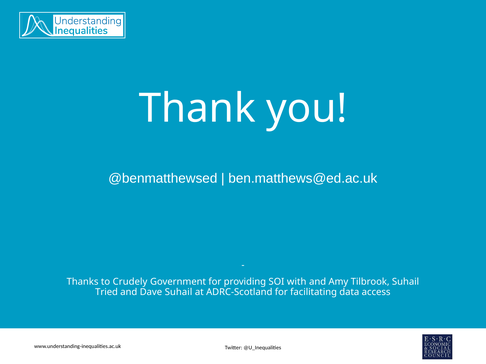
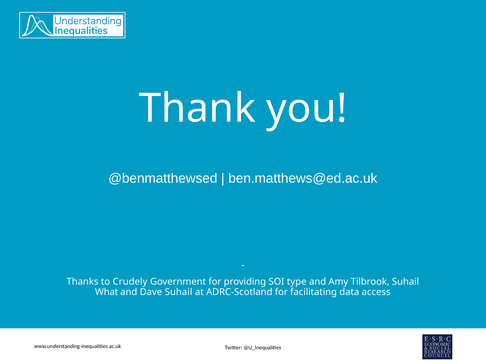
with: with -> type (297, 282)
Tried: Tried -> What (107, 292)
